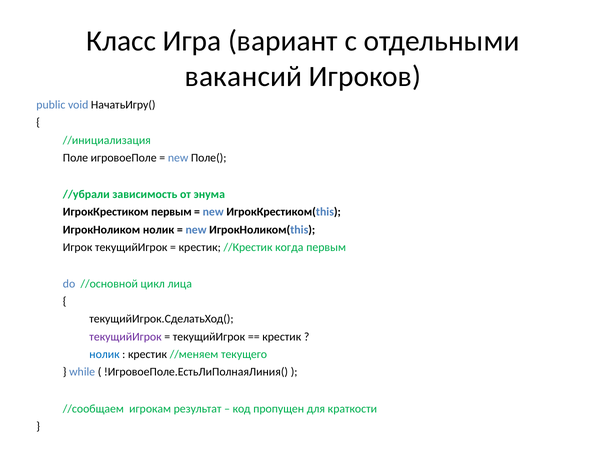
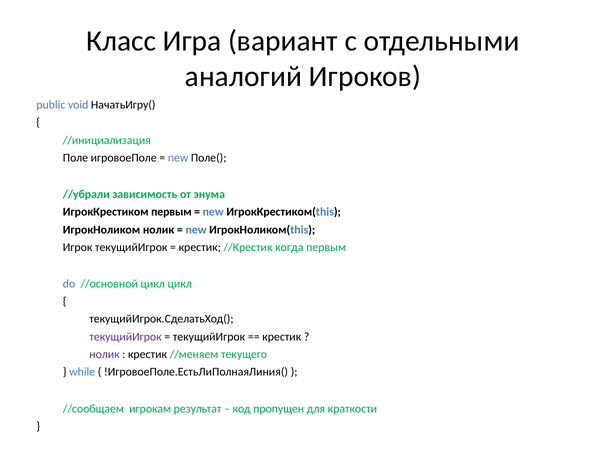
вакансий: вакансий -> аналогий (244, 76)
цикл лица: лица -> цикл (180, 284)
нолик colour: blue -> purple (104, 354)
